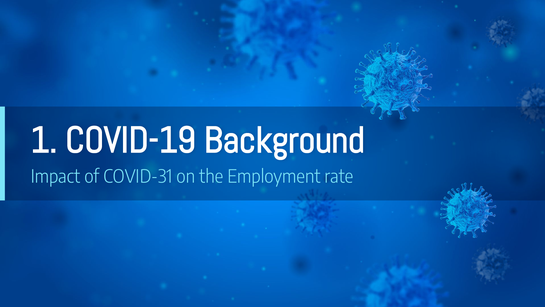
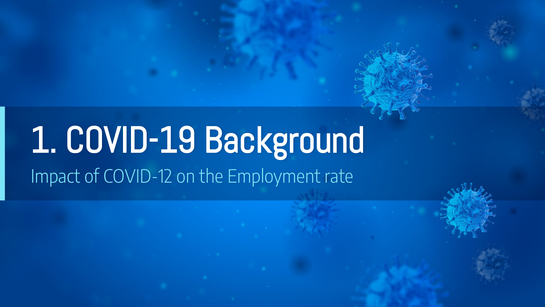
COVID-31: COVID-31 -> COVID-12 (138, 176)
